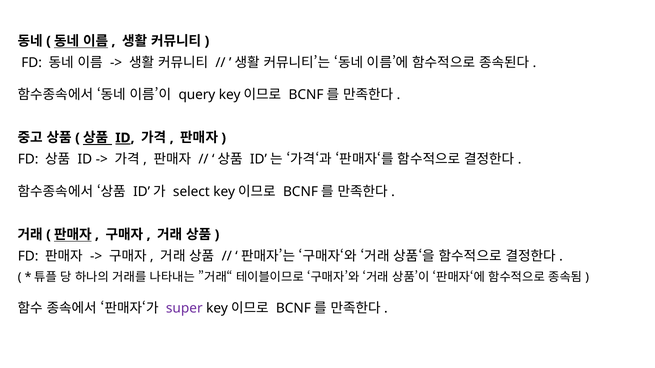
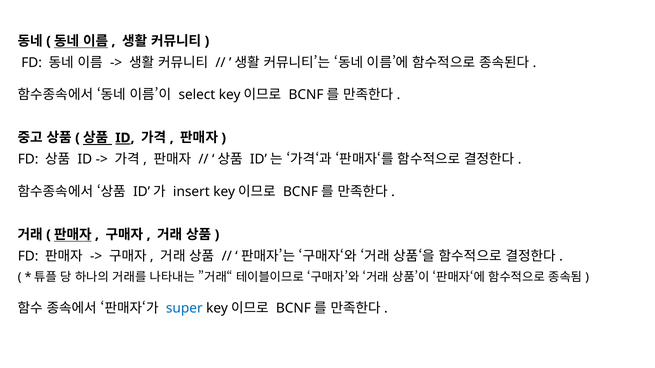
query: query -> select (197, 95)
select: select -> insert (191, 192)
super colour: purple -> blue (184, 309)
